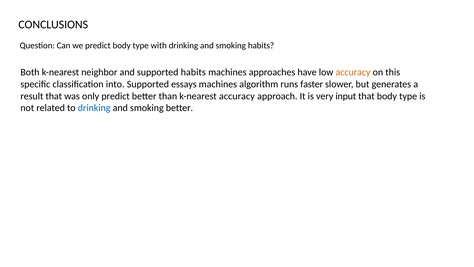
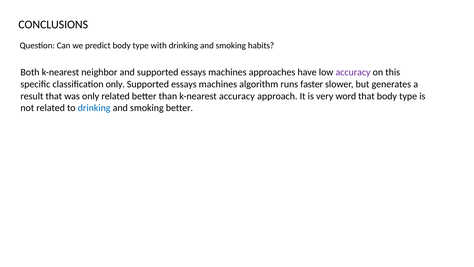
and supported habits: habits -> essays (193, 72)
accuracy colour: orange -> purple (353, 72)
classification into: into -> only (115, 84)
only predict: predict -> related (116, 96)
input: input -> word (346, 96)
